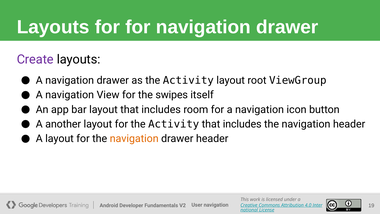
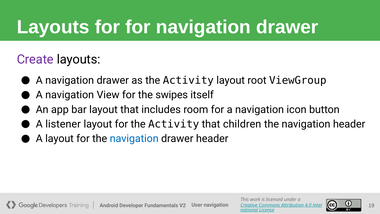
another: another -> listener (63, 124)
Activity that includes: includes -> children (242, 124)
navigation colour: orange -> blue (134, 139)
